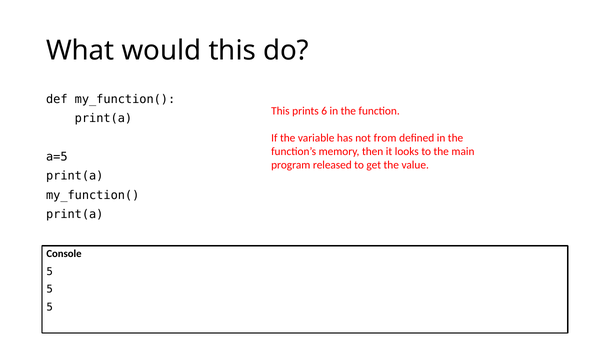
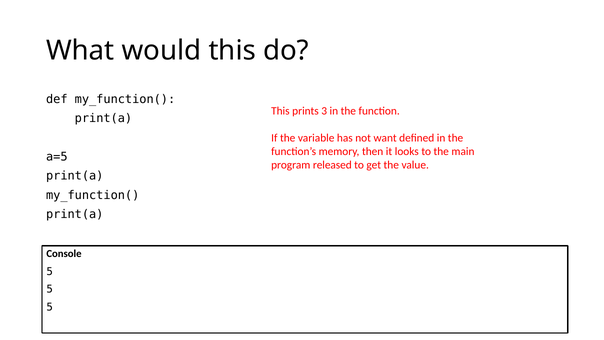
6: 6 -> 3 (324, 111)
from: from -> want (385, 138)
